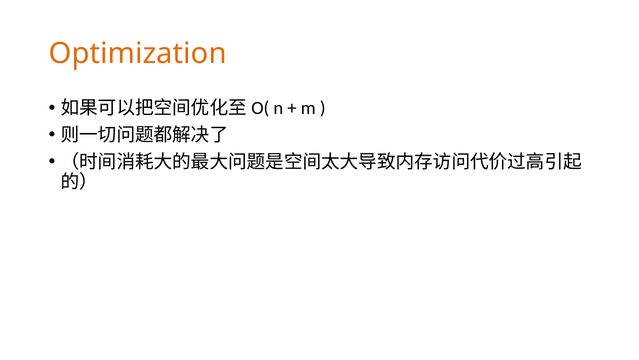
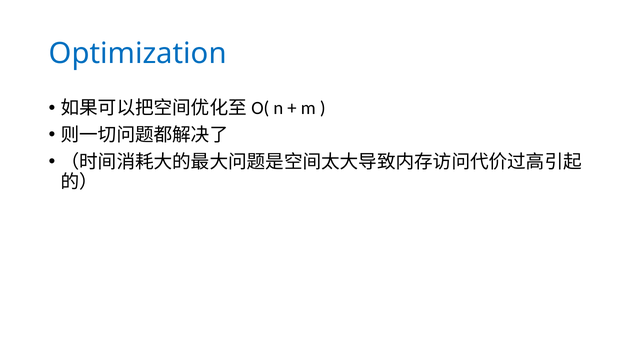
Optimization colour: orange -> blue (138, 54)
